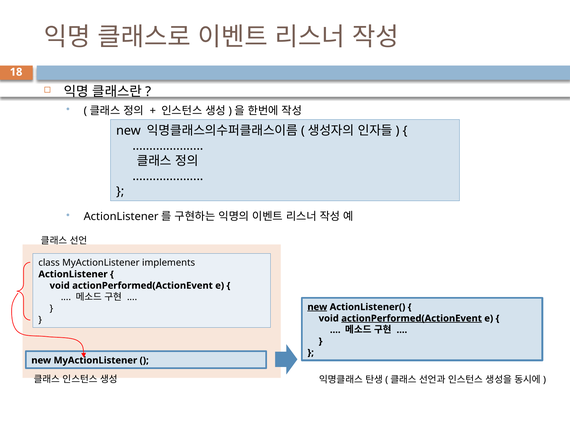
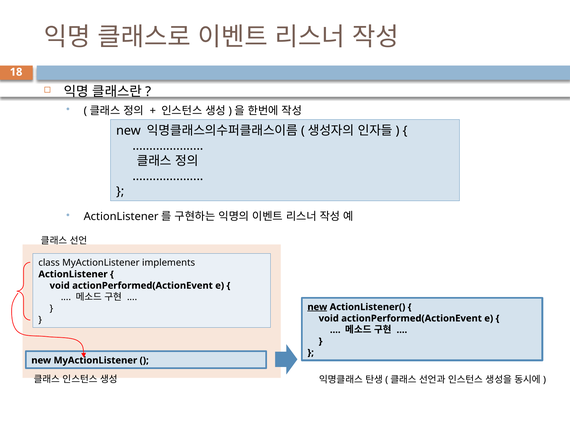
actionPerformed(ActionEvent underline: present -> none (412, 319)
